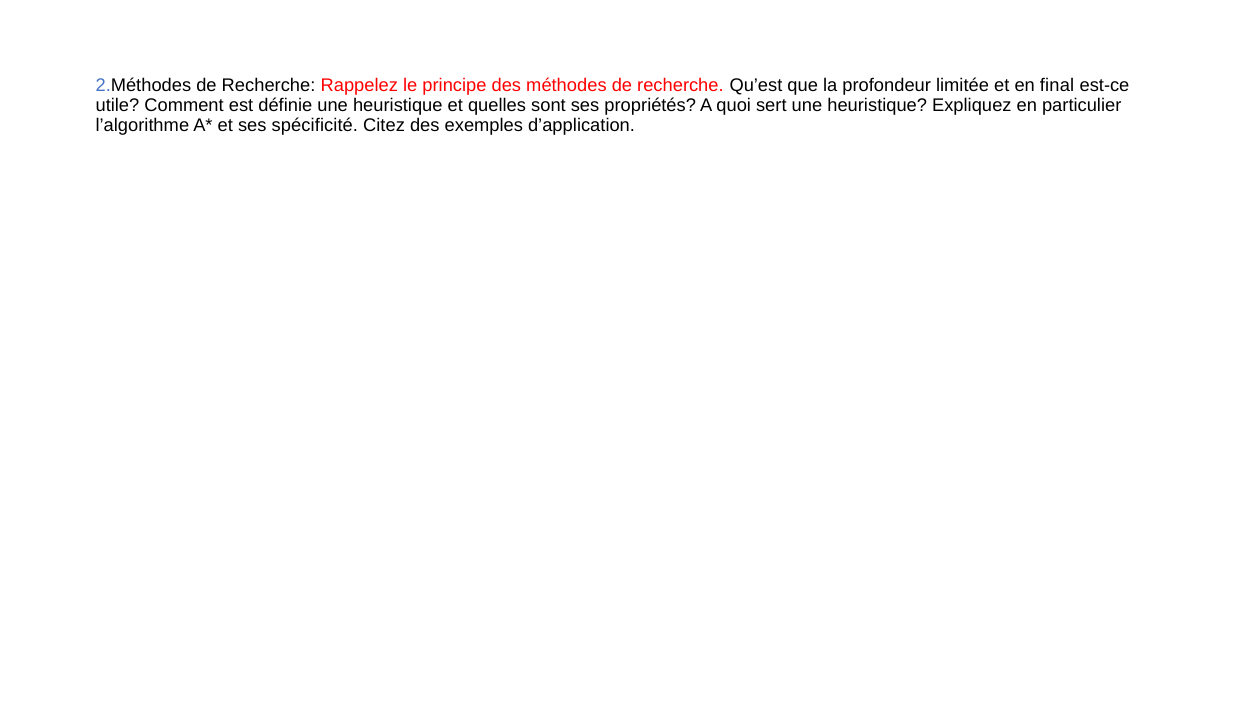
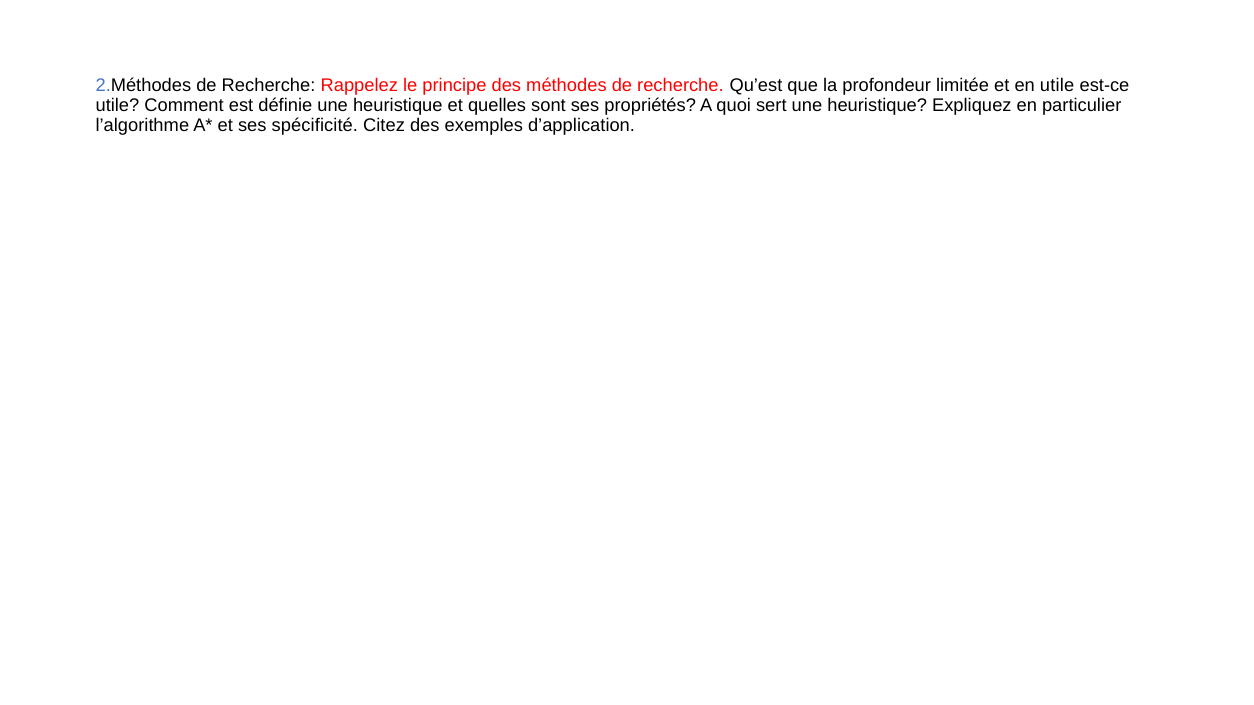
en final: final -> utile (1057, 86)
